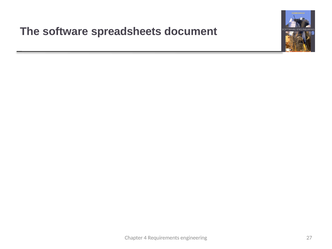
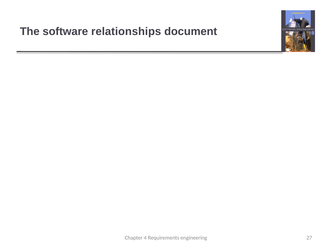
spreadsheets: spreadsheets -> relationships (126, 31)
